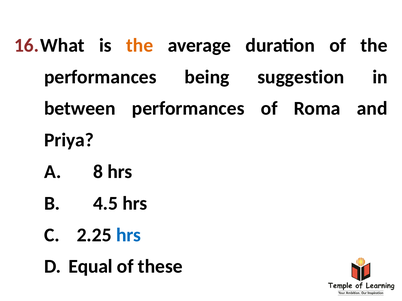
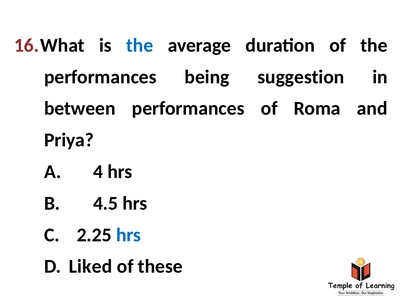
the colour: orange -> blue (140, 45)
8: 8 -> 4 (98, 172)
Equal: Equal -> Liked (90, 267)
